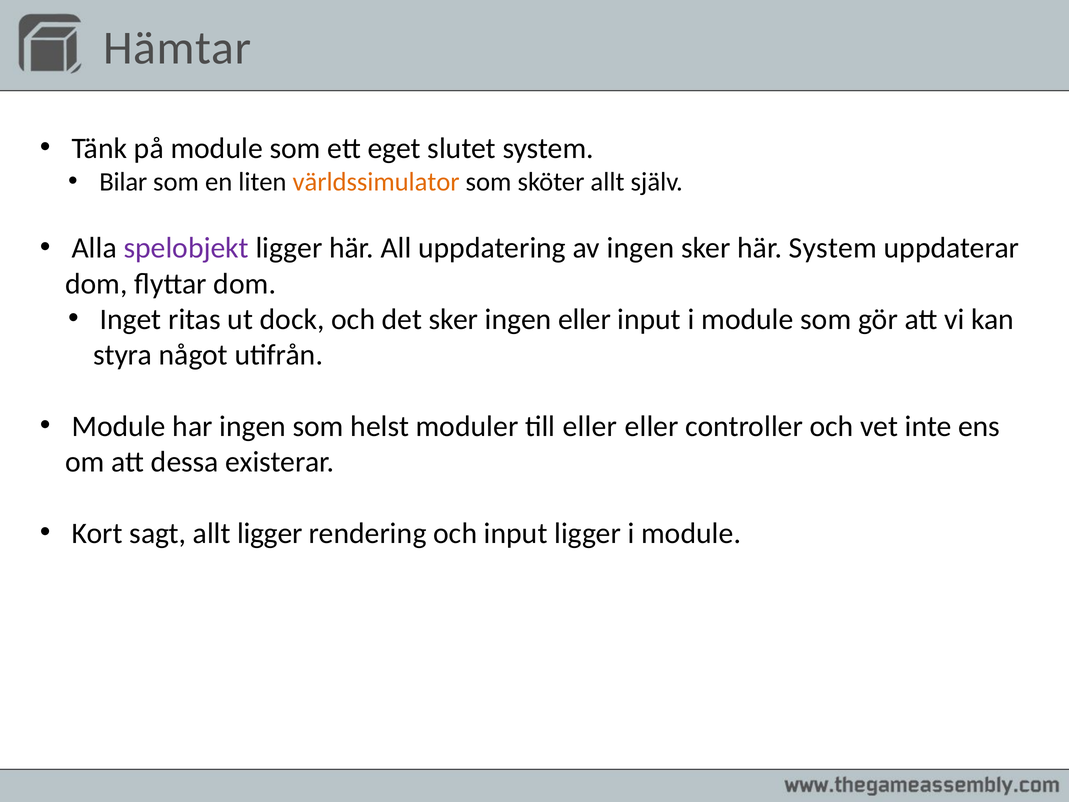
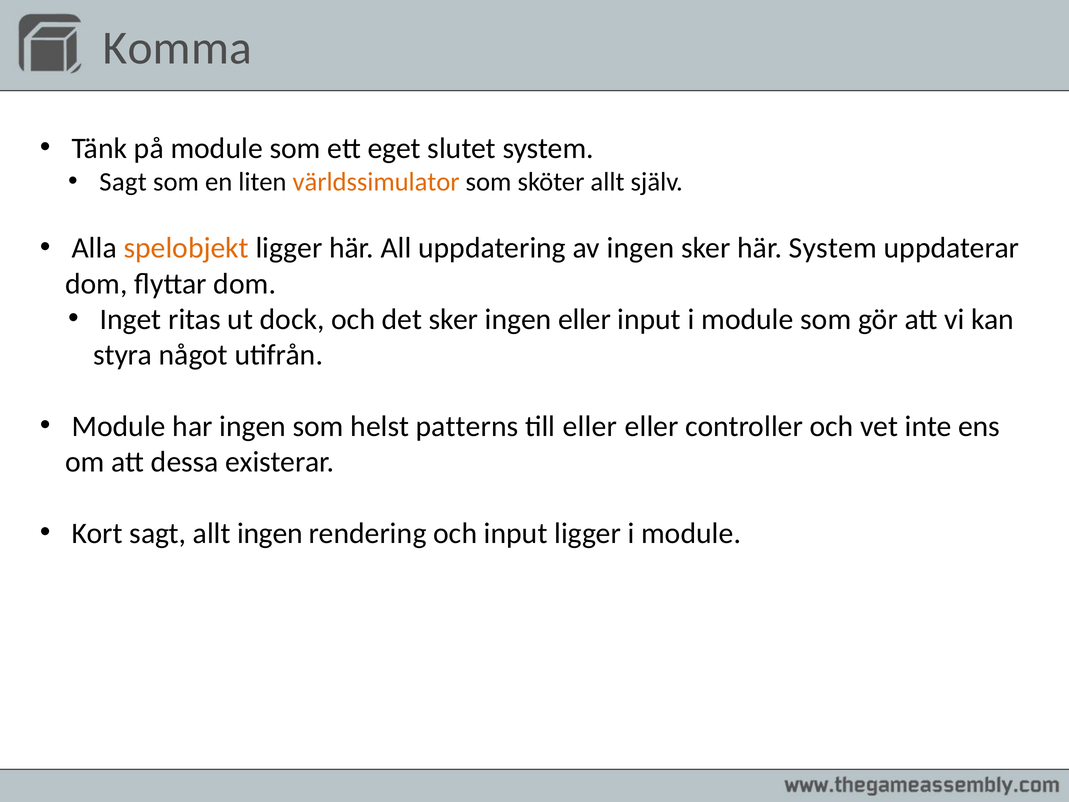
Hämtar: Hämtar -> Komma (177, 48)
Bilar: Bilar -> Sagt (123, 182)
spelobjekt colour: purple -> orange (186, 248)
moduler: moduler -> patterns (467, 426)
allt ligger: ligger -> ingen (270, 533)
